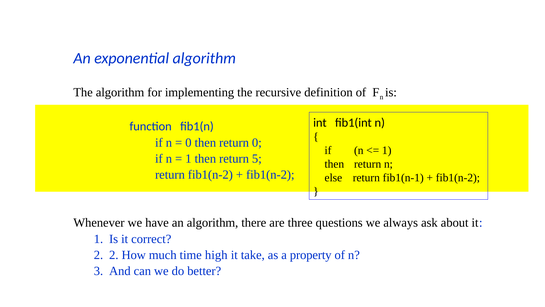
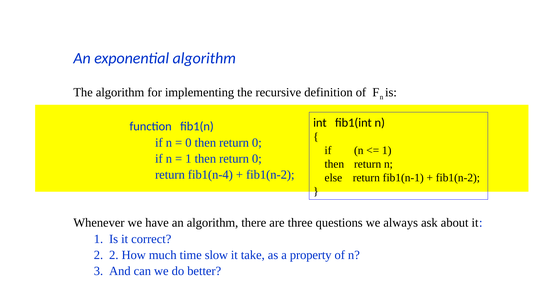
1 then return 5: 5 -> 0 (257, 158)
return fib1(n-2: fib1(n-2 -> fib1(n-4 (210, 174)
high: high -> slow (216, 255)
